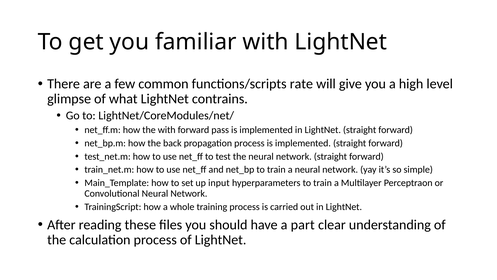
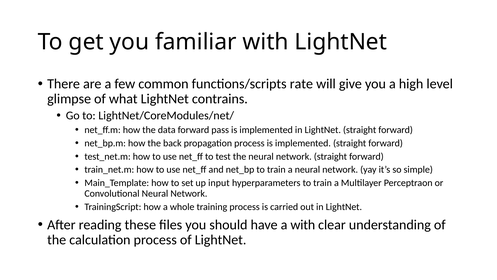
the with: with -> data (167, 130)
a part: part -> with (303, 224)
